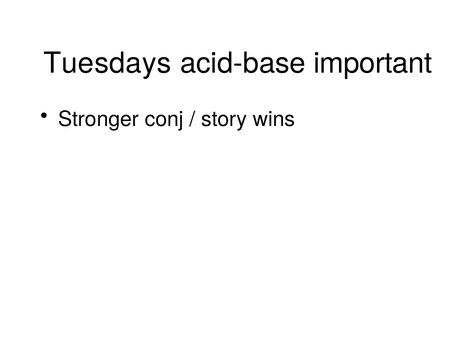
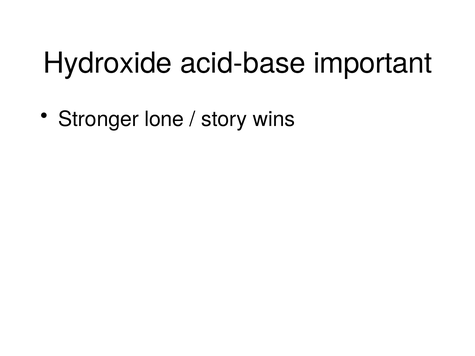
Tuesdays: Tuesdays -> Hydroxide (108, 63)
conj: conj -> lone (164, 119)
